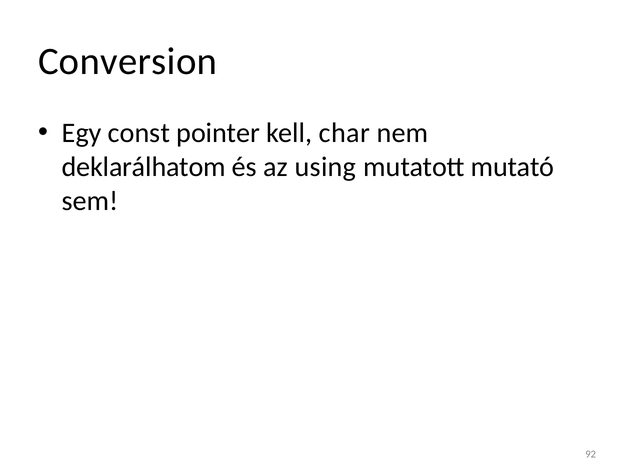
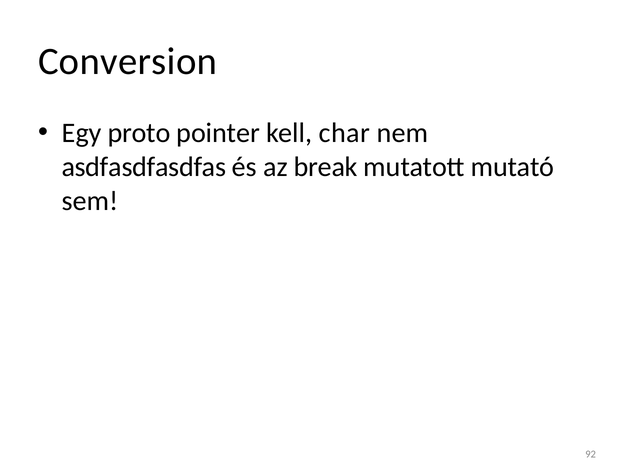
const: const -> proto (139, 133)
deklarálhatom: deklarálhatom -> asdfasdfasdfas (144, 167)
using: using -> break (326, 167)
